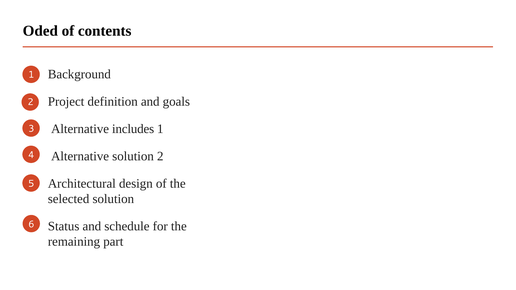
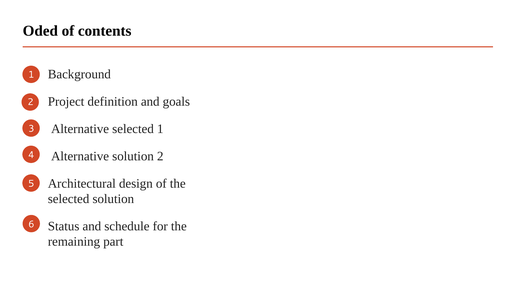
Alternative includes: includes -> selected (133, 129)
